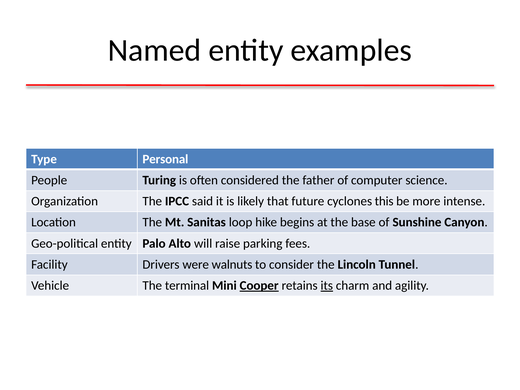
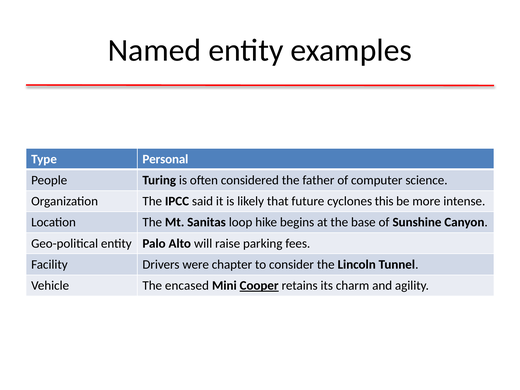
walnuts: walnuts -> chapter (232, 264)
terminal: terminal -> encased (187, 286)
its underline: present -> none (327, 286)
